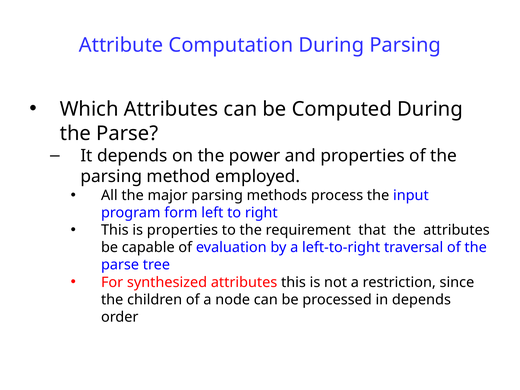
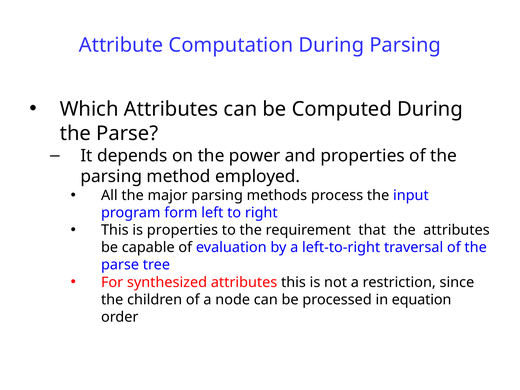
in depends: depends -> equation (422, 300)
